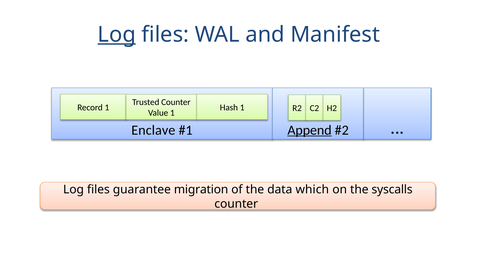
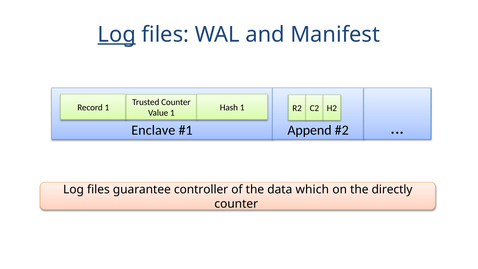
Append underline: present -> none (310, 130)
migration: migration -> controller (201, 189)
syscalls: syscalls -> directly (392, 189)
